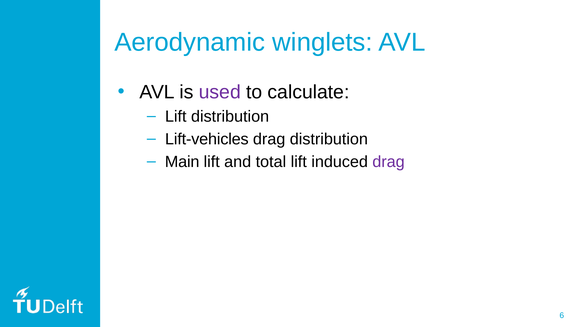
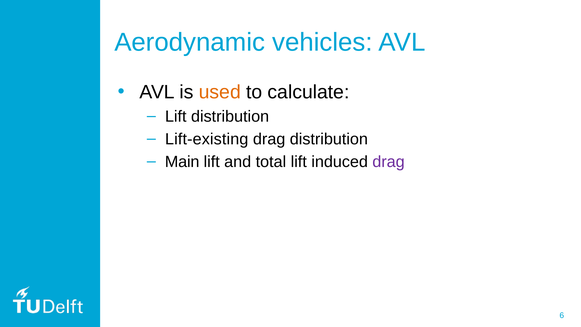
winglets: winglets -> vehicles (323, 42)
used colour: purple -> orange (220, 92)
Lift-vehicles: Lift-vehicles -> Lift-existing (207, 139)
